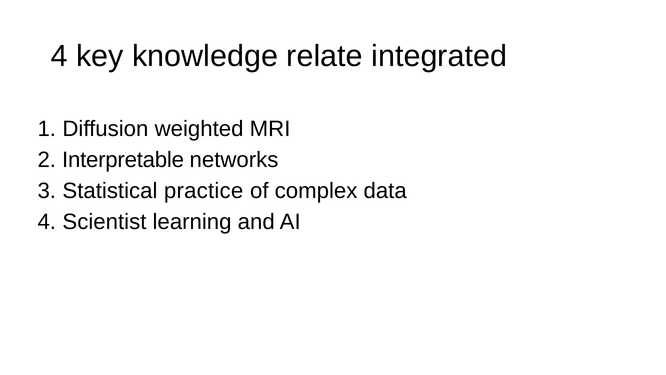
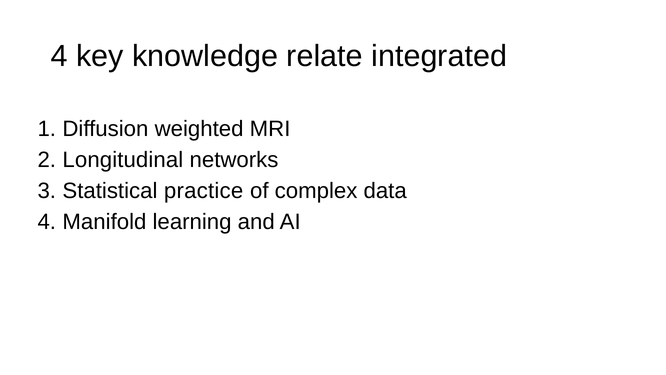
Interpretable: Interpretable -> Longitudinal (123, 160)
Scientist: Scientist -> Manifold (104, 221)
